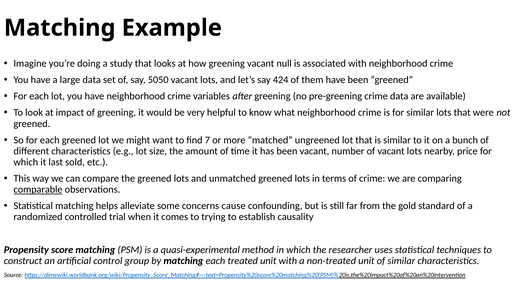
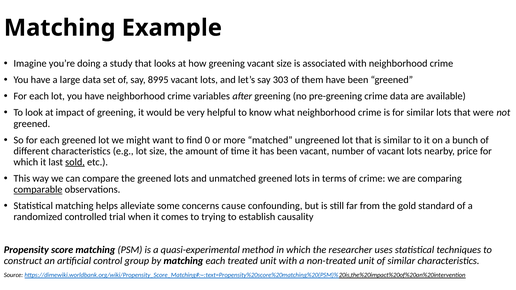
vacant null: null -> size (284, 63)
5050: 5050 -> 8995 (158, 80)
424: 424 -> 303 (281, 80)
7: 7 -> 0 (207, 140)
sold underline: none -> present (75, 162)
